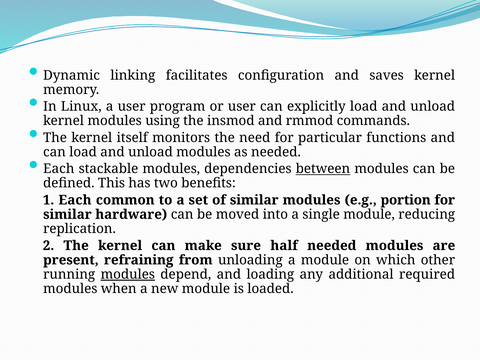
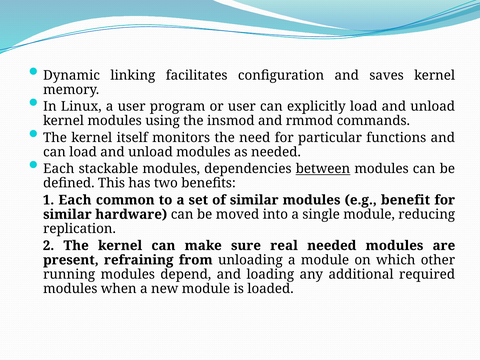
portion: portion -> benefit (406, 200)
half: half -> real (284, 246)
modules underline: present -> none (128, 274)
